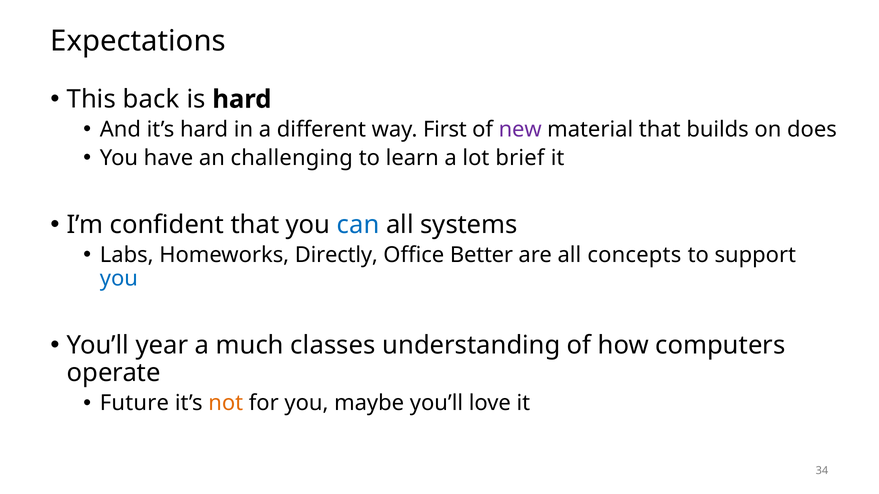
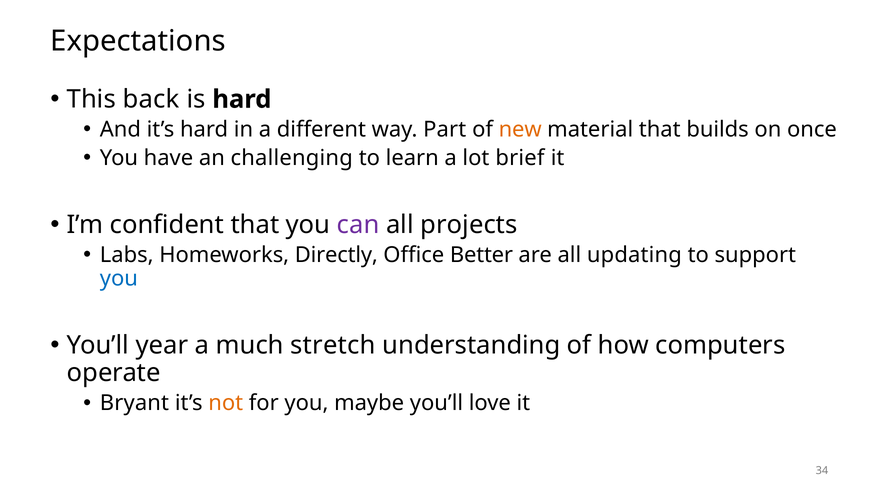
First: First -> Part (445, 130)
new colour: purple -> orange (520, 130)
does: does -> once (812, 130)
can colour: blue -> purple (358, 225)
systems: systems -> projects (469, 225)
concepts: concepts -> updating (634, 255)
classes: classes -> stretch (333, 346)
Future: Future -> Bryant (134, 404)
